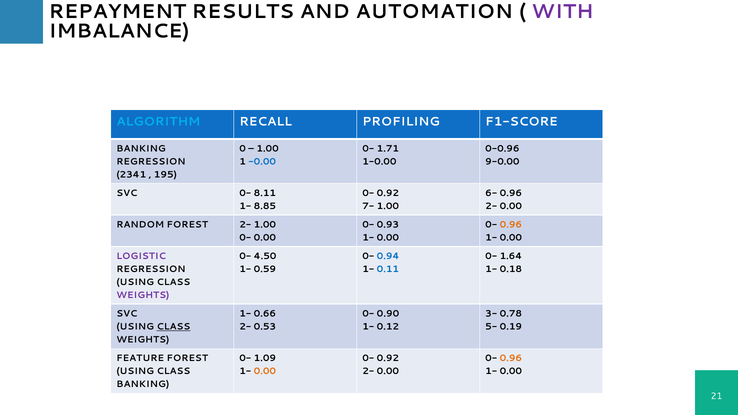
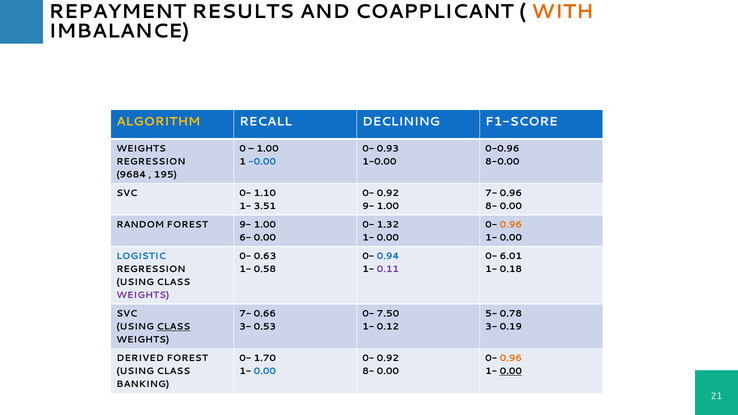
AUTOMATION: AUTOMATION -> COAPPLICANT (434, 12)
WITH colour: purple -> orange (562, 12)
ALGORITHM colour: light blue -> yellow (158, 122)
PROFILING: PROFILING -> DECLINING (401, 122)
BANKING: BANKING -> WEIGHTS (141, 149)
1.71: 1.71 -> 0.93 (388, 149)
9-0.00: 9-0.00 -> 8-0.00 (502, 162)
2341: 2341 -> 9684 (131, 175)
8.11: 8.11 -> 1.10 (265, 193)
6-: 6- -> 7- (491, 193)
8.85: 8.85 -> 3.51 (265, 206)
7-: 7- -> 9- (368, 206)
2-: 2- -> 8- (491, 206)
FOREST 2-: 2- -> 9- (245, 225)
0.93: 0.93 -> 1.32 (388, 225)
0-: 0- -> 6- (245, 238)
LOGISTIC colour: purple -> blue (141, 256)
4.50: 4.50 -> 0.63 (265, 256)
1.64: 1.64 -> 6.01 (511, 256)
0.59: 0.59 -> 0.58 (265, 269)
0.11 colour: blue -> purple (388, 269)
1-: 1- -> 7- (245, 314)
0.90: 0.90 -> 7.50 (388, 314)
3-: 3- -> 5- (491, 314)
2-: 2- -> 3- (245, 327)
5-: 5- -> 3- (491, 327)
FEATURE: FEATURE -> DERIVED (140, 359)
1.09: 1.09 -> 1.70 (265, 359)
0.00 colour: orange -> blue (265, 372)
2-: 2- -> 8- (368, 372)
0.00 underline: none -> present (511, 372)
